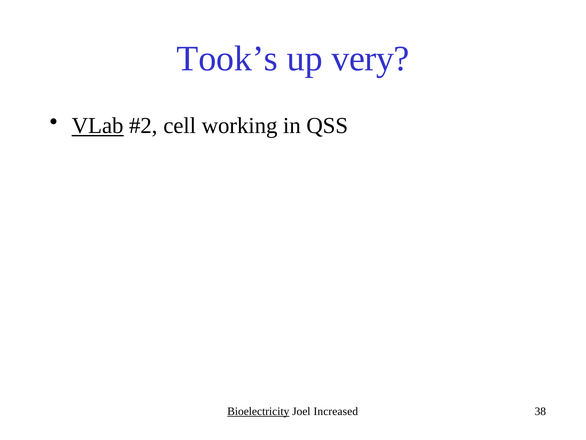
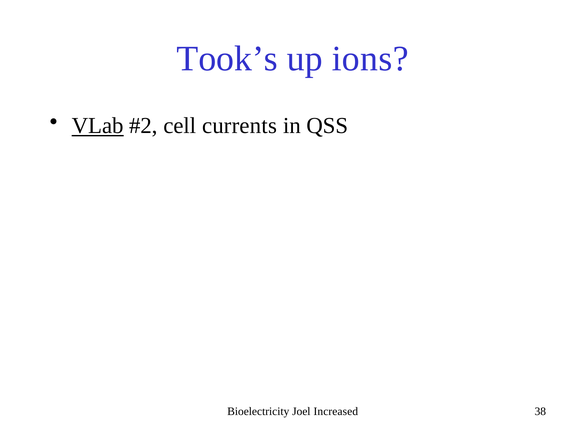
very: very -> ions (370, 59)
working: working -> currents (240, 126)
Bioelectricity underline: present -> none (258, 411)
